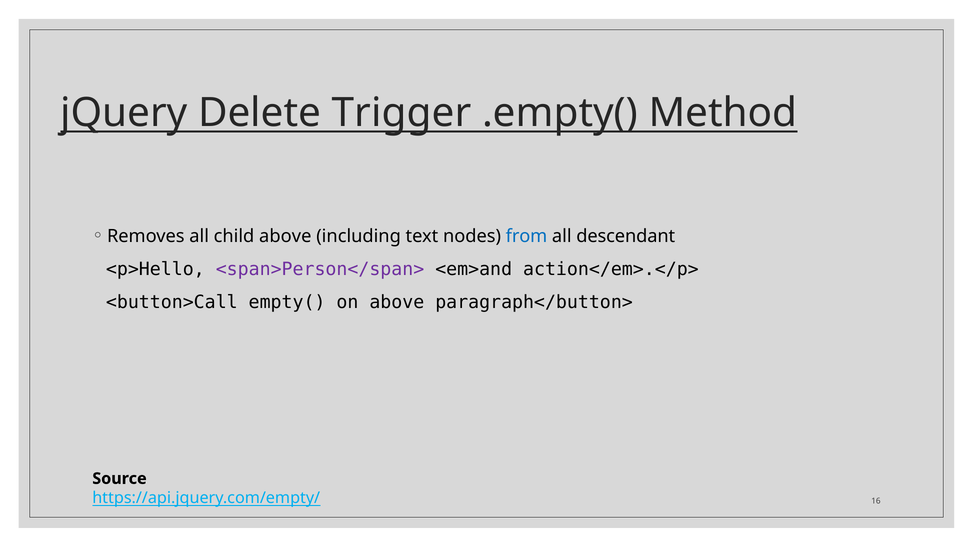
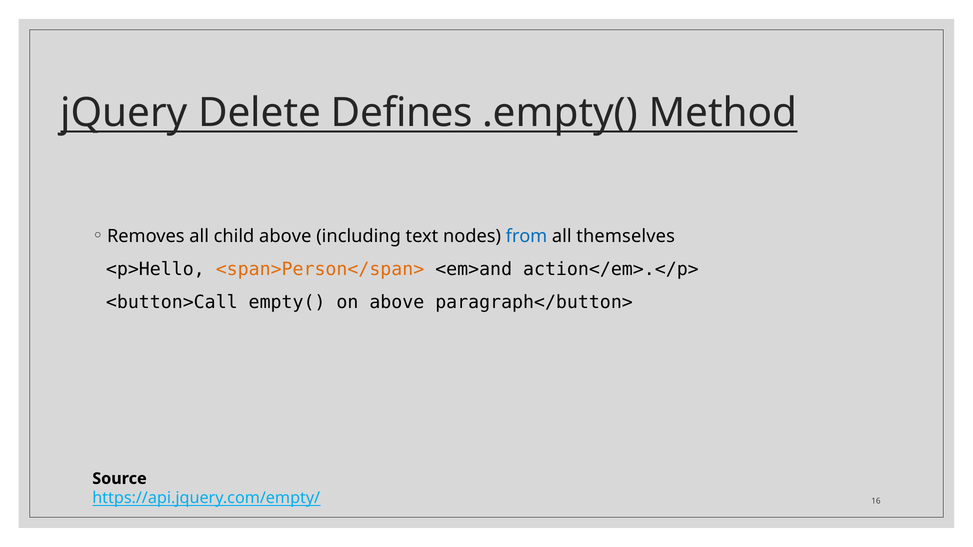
Trigger: Trigger -> Defines (402, 113)
descendant: descendant -> themselves (626, 236)
<span>Person</span> colour: purple -> orange (320, 269)
